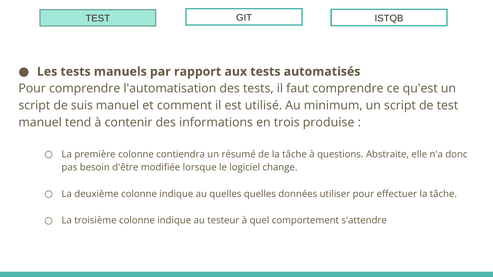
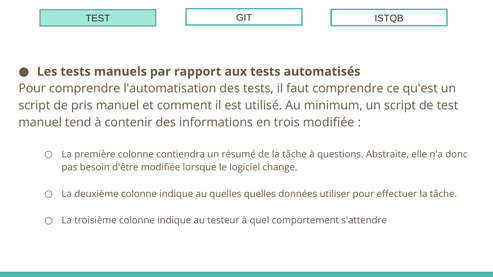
suis: suis -> pris (82, 106)
trois produise: produise -> modifiée (329, 123)
